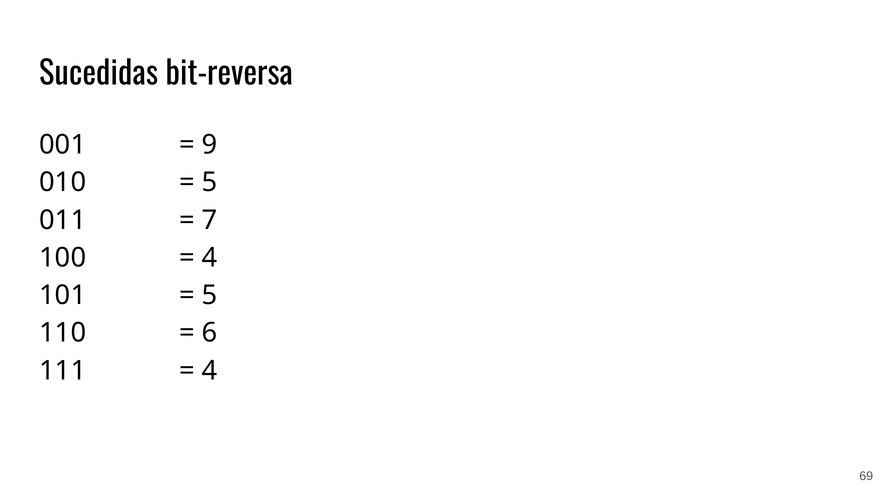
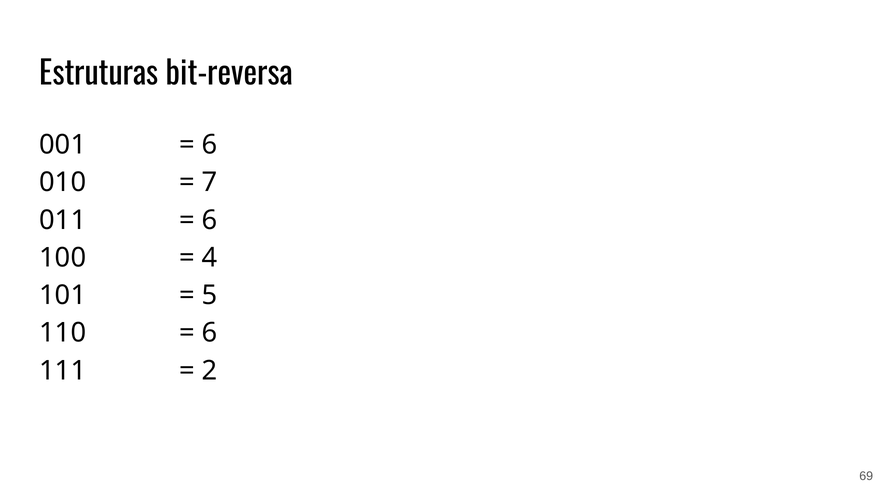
Sucedidas: Sucedidas -> Estruturas (99, 74)
9: 9 -> 6 (209, 145)
5: 5 -> 7 (209, 182)
7: 7 -> 6 (209, 220)
4: 4 -> 2 (209, 371)
